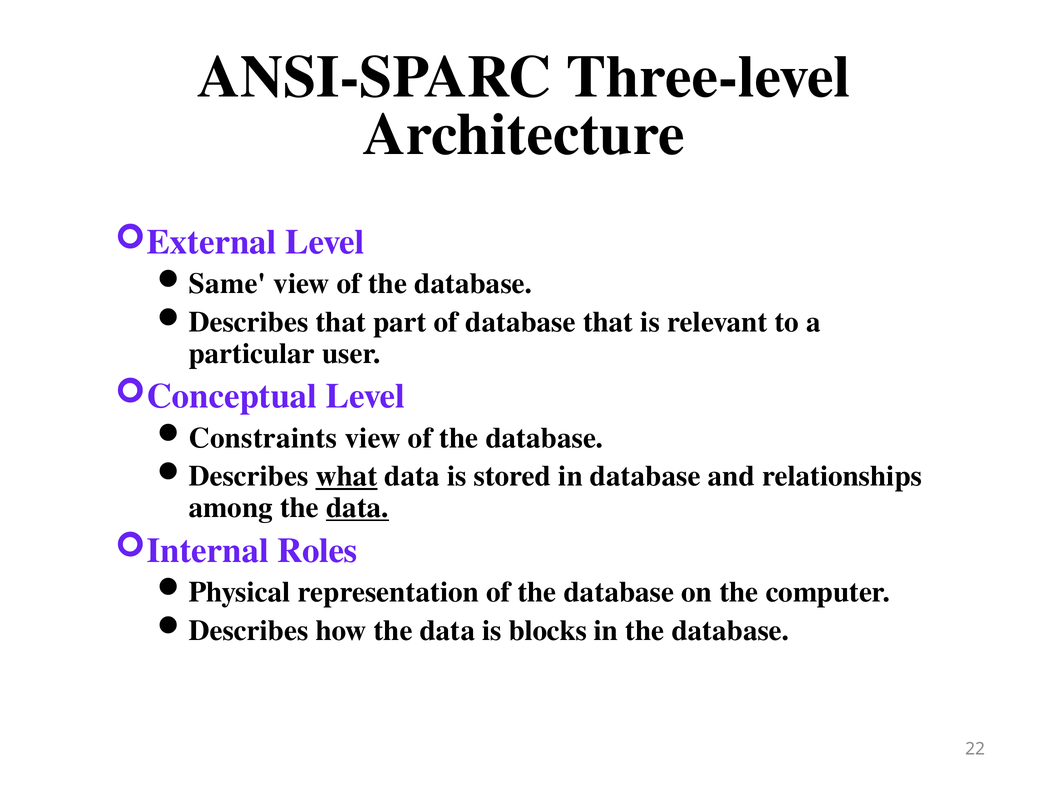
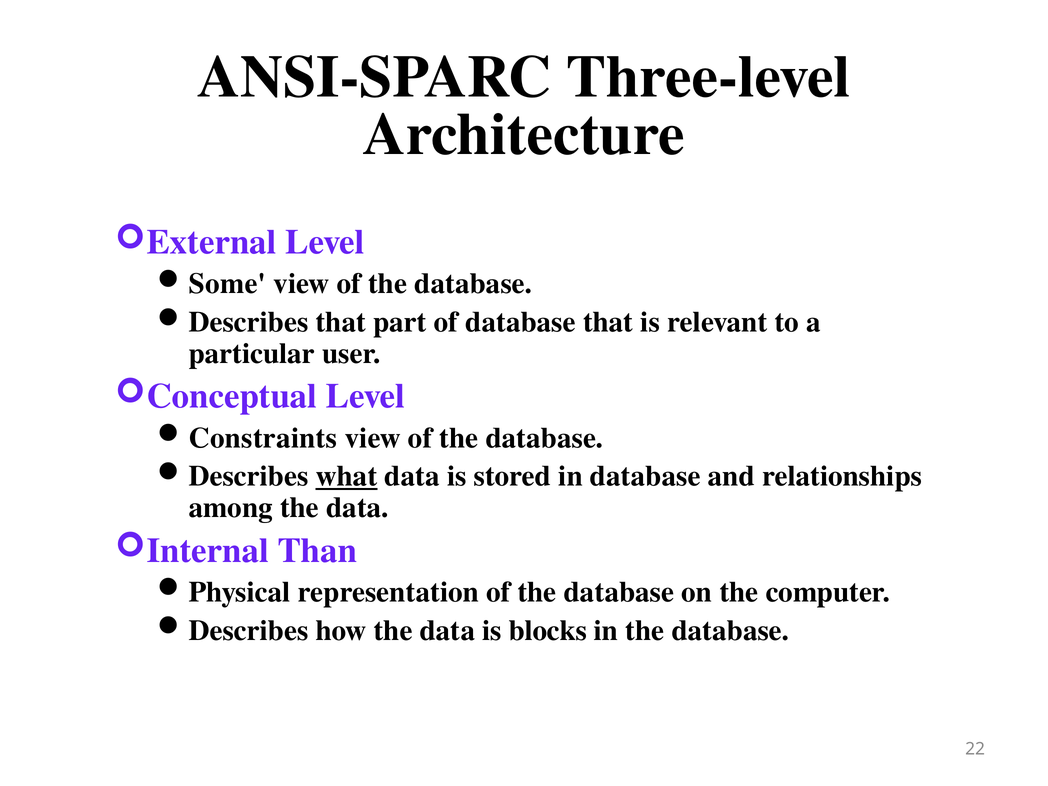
Same: Same -> Some (227, 284)
data underline: present -> none (357, 508)
Roles: Roles -> Than (317, 551)
